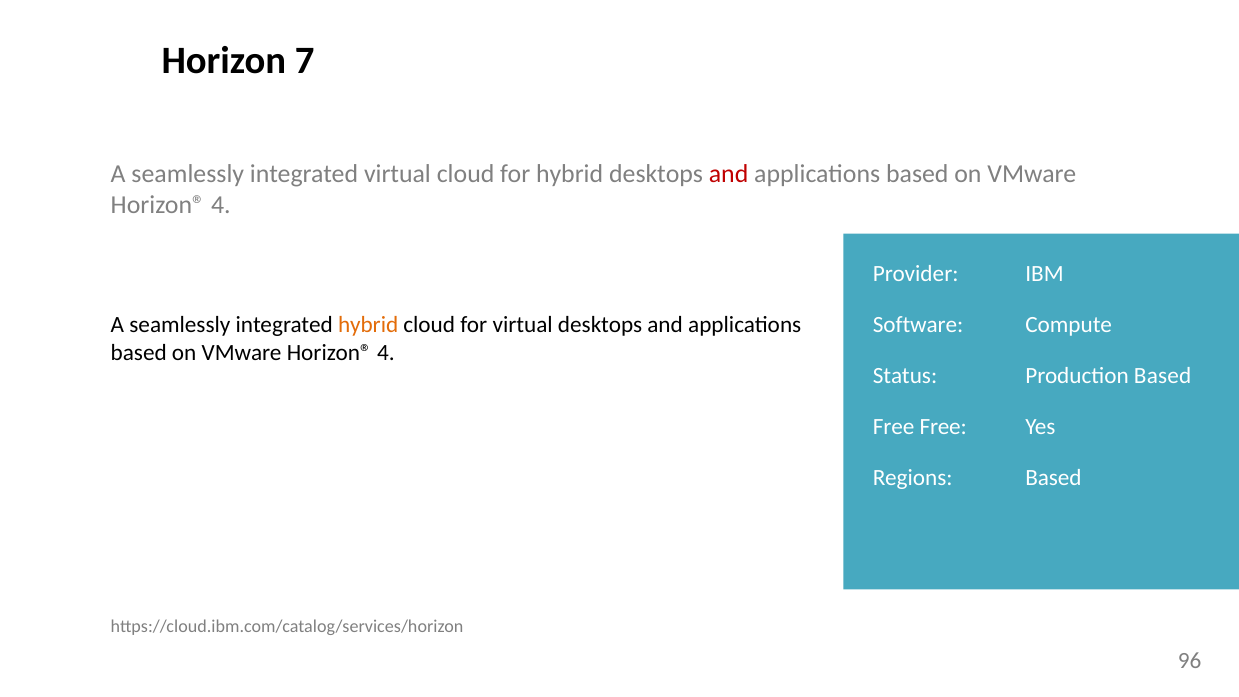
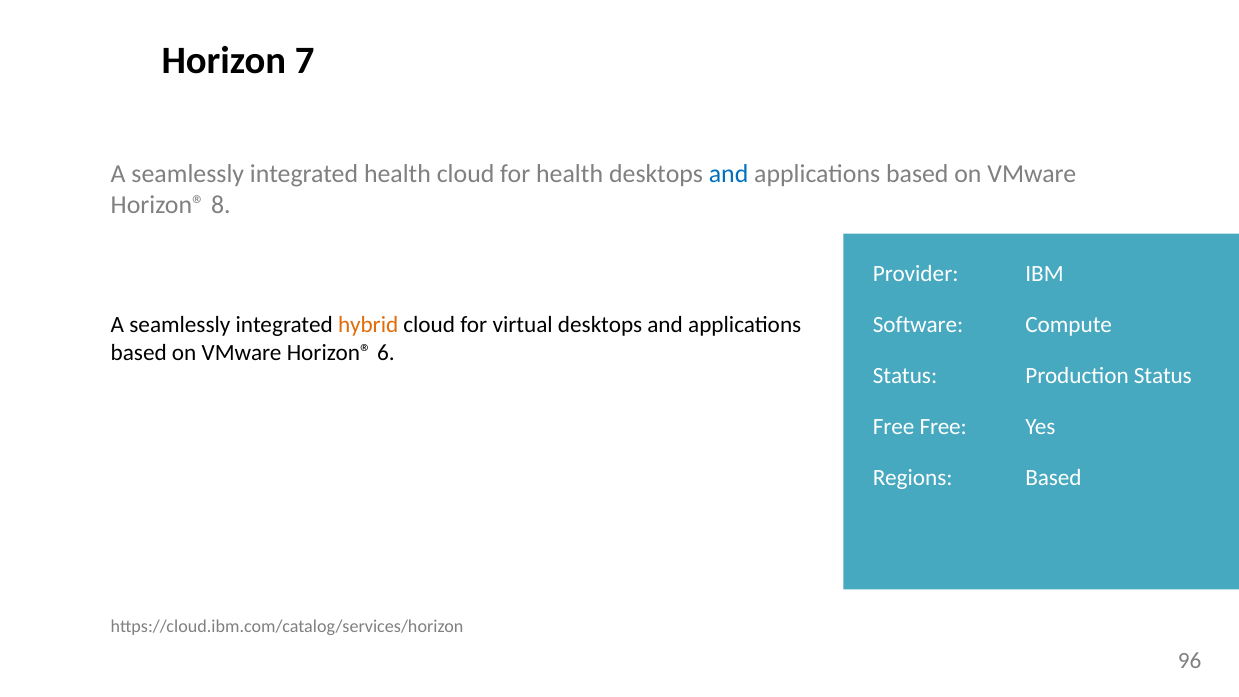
integrated virtual: virtual -> health (397, 174)
for hybrid: hybrid -> health (570, 174)
and colour: red -> blue (729, 174)
4: 4 -> 8 (221, 205)
4: 4 -> 6 (386, 353)
Production Based: Based -> Status (1163, 376)
